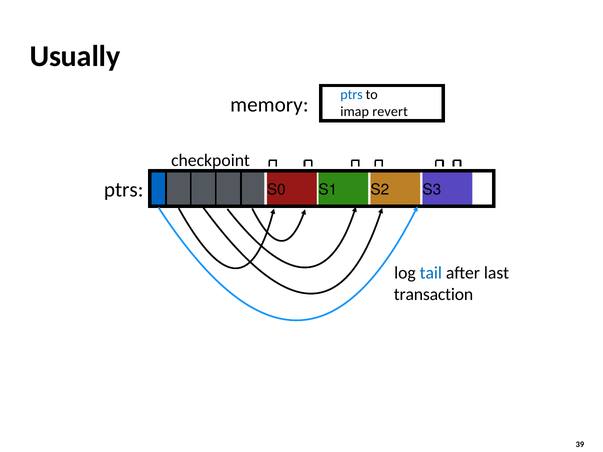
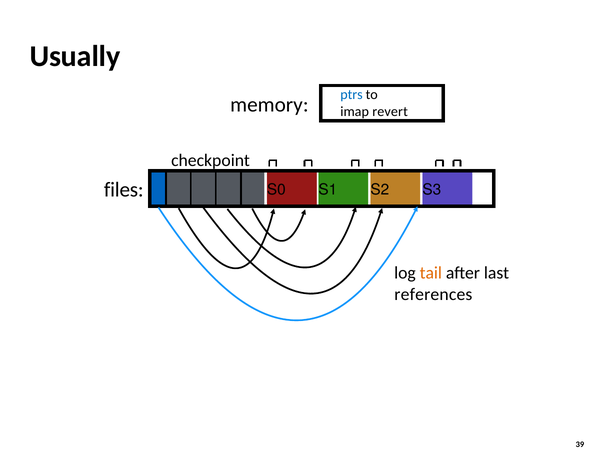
ptrs: ptrs -> files (124, 190)
tail colour: blue -> orange (431, 273)
transaction: transaction -> references (433, 294)
